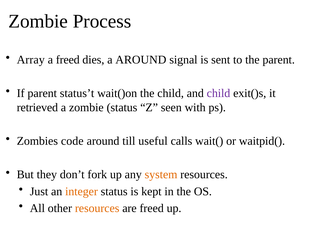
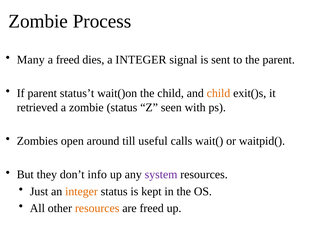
Array: Array -> Many (31, 59)
a AROUND: AROUND -> INTEGER (141, 59)
child colour: purple -> orange (218, 93)
code: code -> open (72, 141)
fork: fork -> info (97, 174)
system colour: orange -> purple (161, 174)
